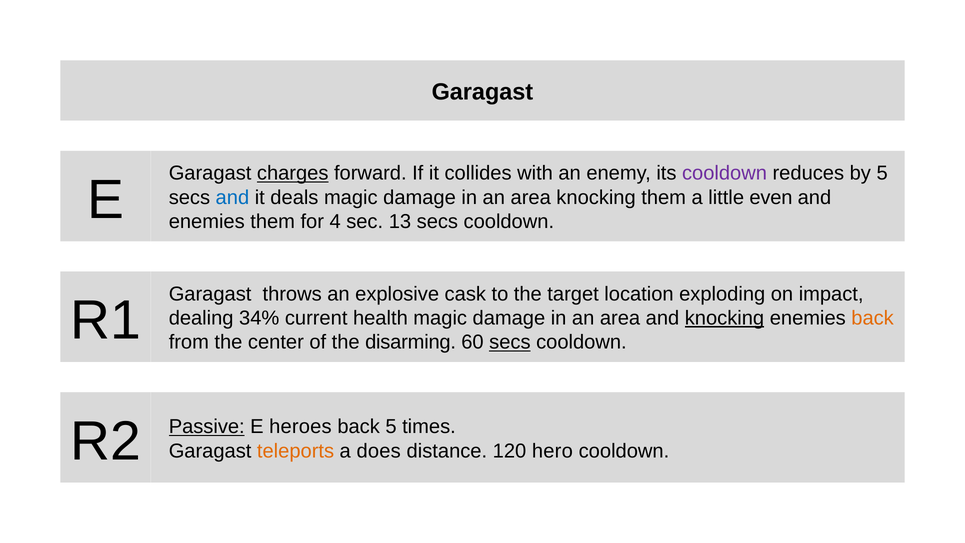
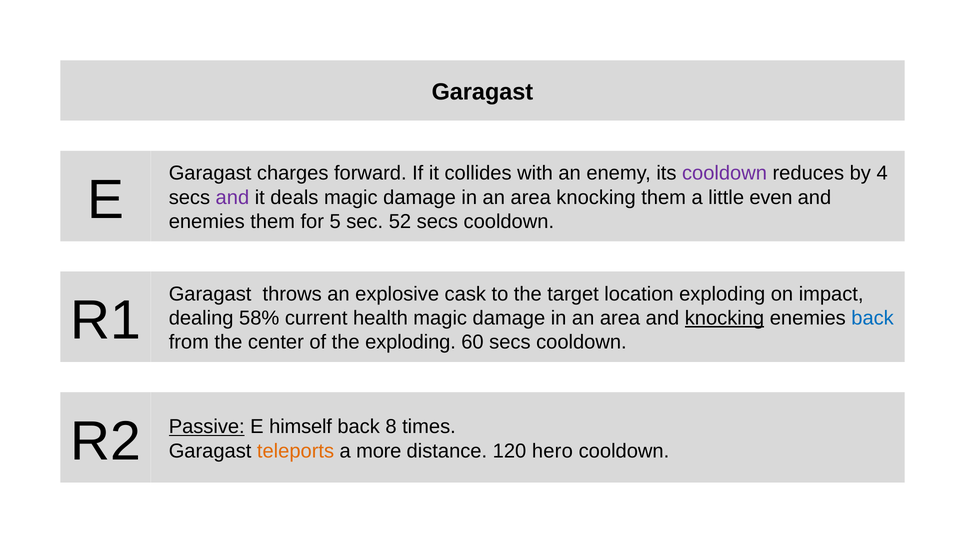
charges underline: present -> none (293, 173)
by 5: 5 -> 4 (882, 173)
and colour: blue -> purple (232, 197)
4: 4 -> 5 (335, 222)
13: 13 -> 52 (400, 222)
34%: 34% -> 58% (259, 318)
back colour: orange -> blue (873, 318)
the disarming: disarming -> exploding (411, 342)
secs underline: present -> none (510, 342)
heroes: heroes -> himself (301, 427)
back 5: 5 -> 8 (391, 427)
does: does -> more (379, 451)
